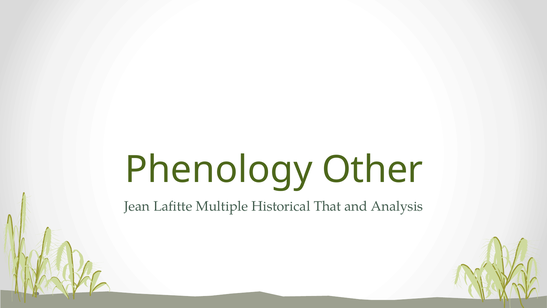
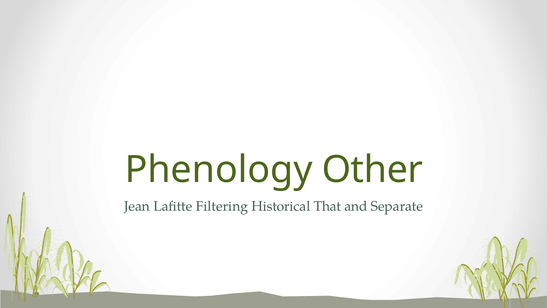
Multiple: Multiple -> Filtering (222, 206)
Analysis: Analysis -> Separate (397, 206)
